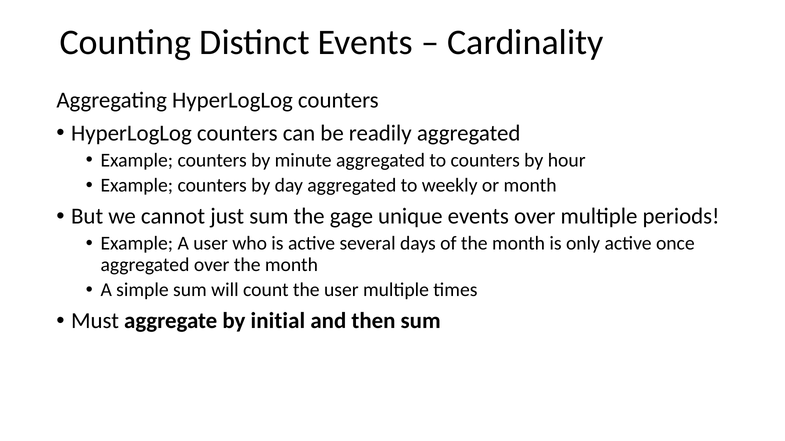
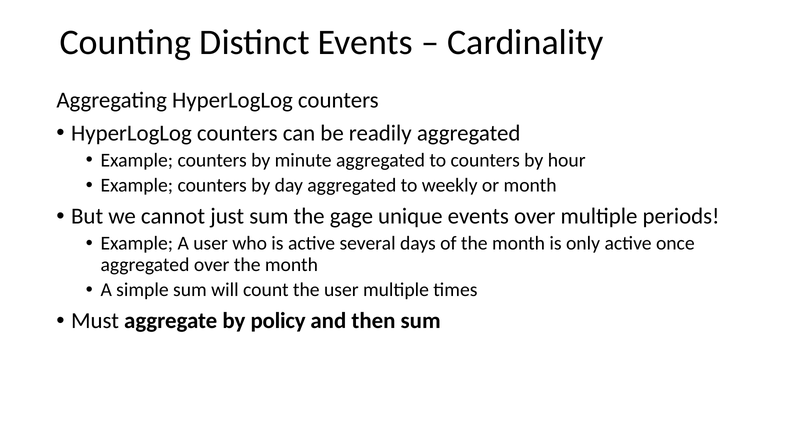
initial: initial -> policy (278, 321)
